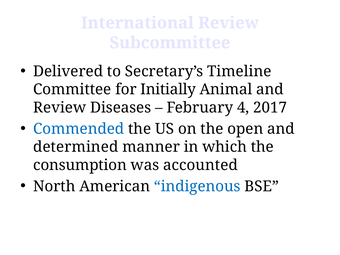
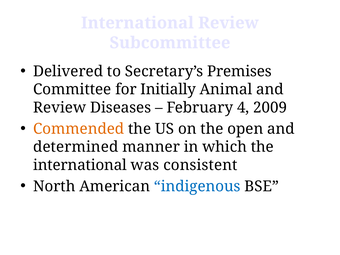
Timeline: Timeline -> Premises (239, 71)
2017: 2017 -> 2009 (270, 108)
Commended colour: blue -> orange (79, 129)
consumption: consumption -> international (80, 165)
accounted: accounted -> consistent (200, 165)
